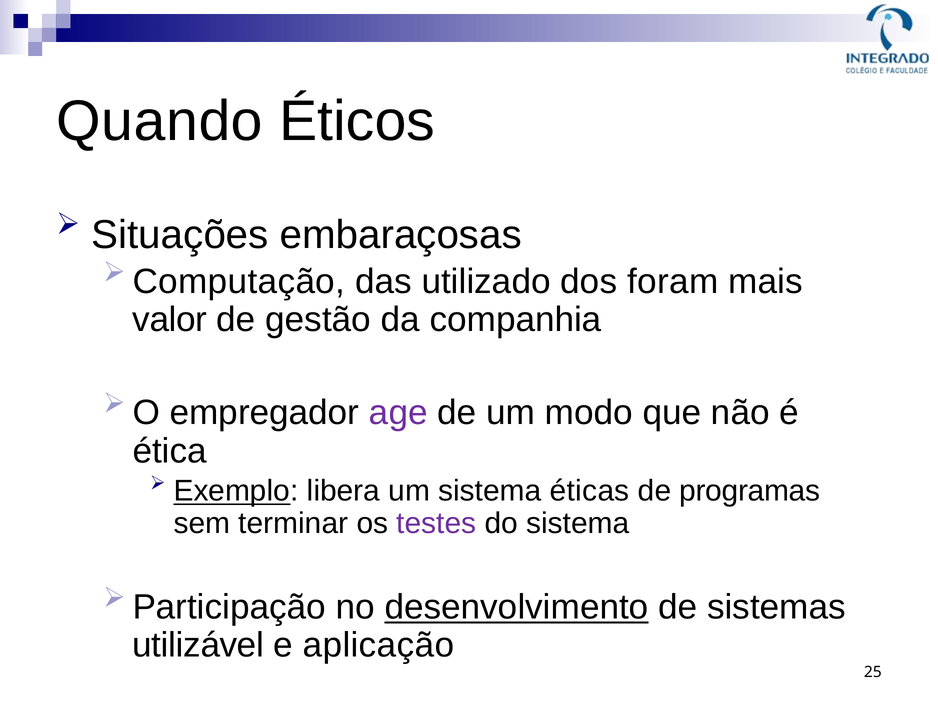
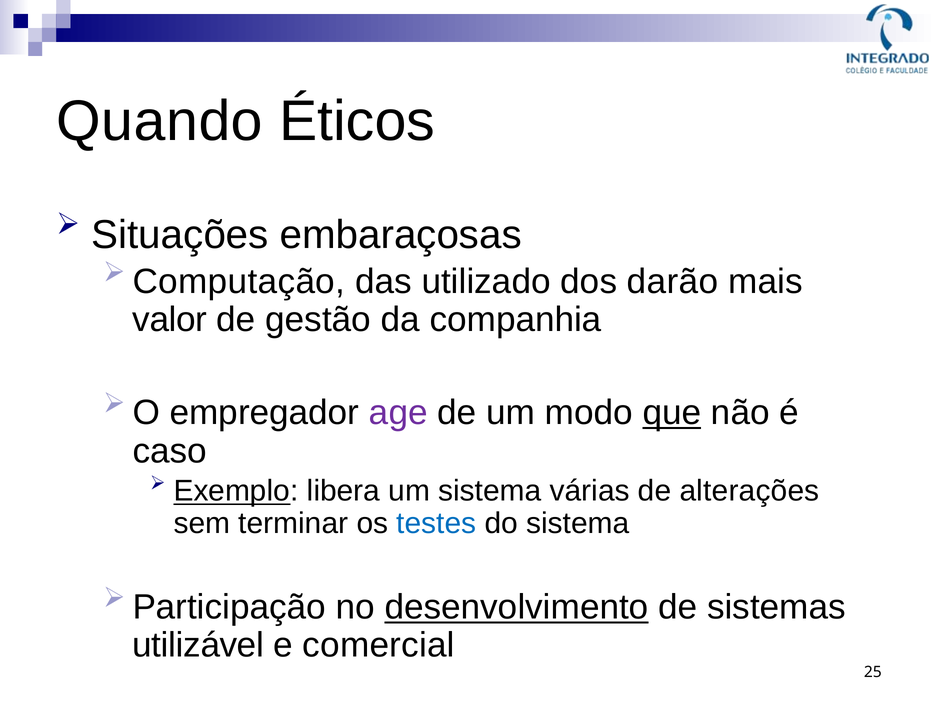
foram: foram -> darão (673, 282)
que underline: none -> present (672, 413)
ética: ética -> caso (170, 451)
éticas: éticas -> várias (590, 491)
programas: programas -> alterações (749, 491)
testes colour: purple -> blue (436, 524)
aplicação: aplicação -> comercial (379, 646)
